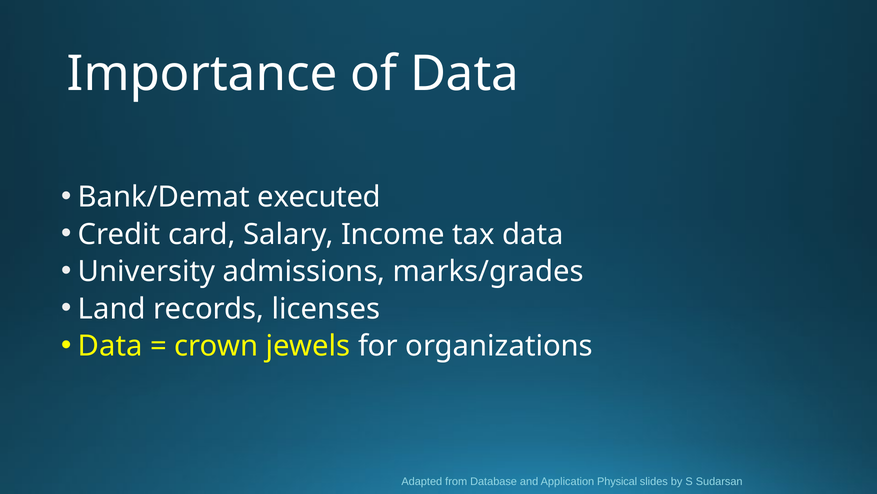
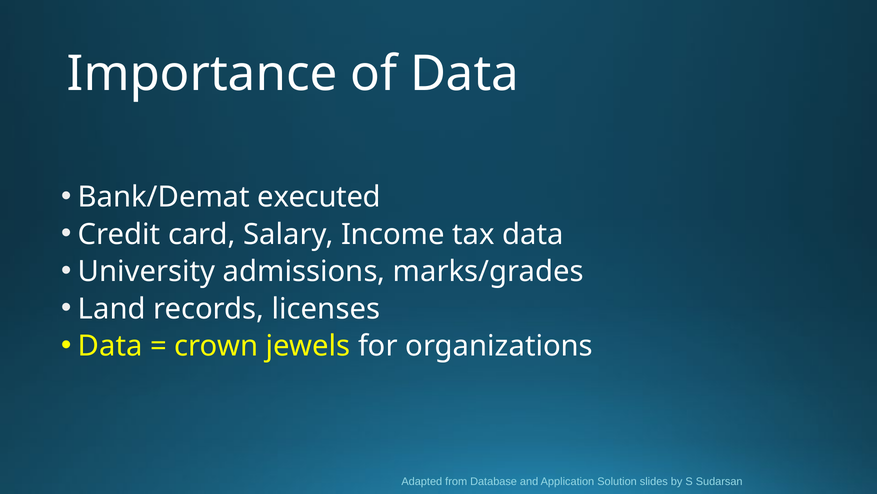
Physical: Physical -> Solution (617, 481)
